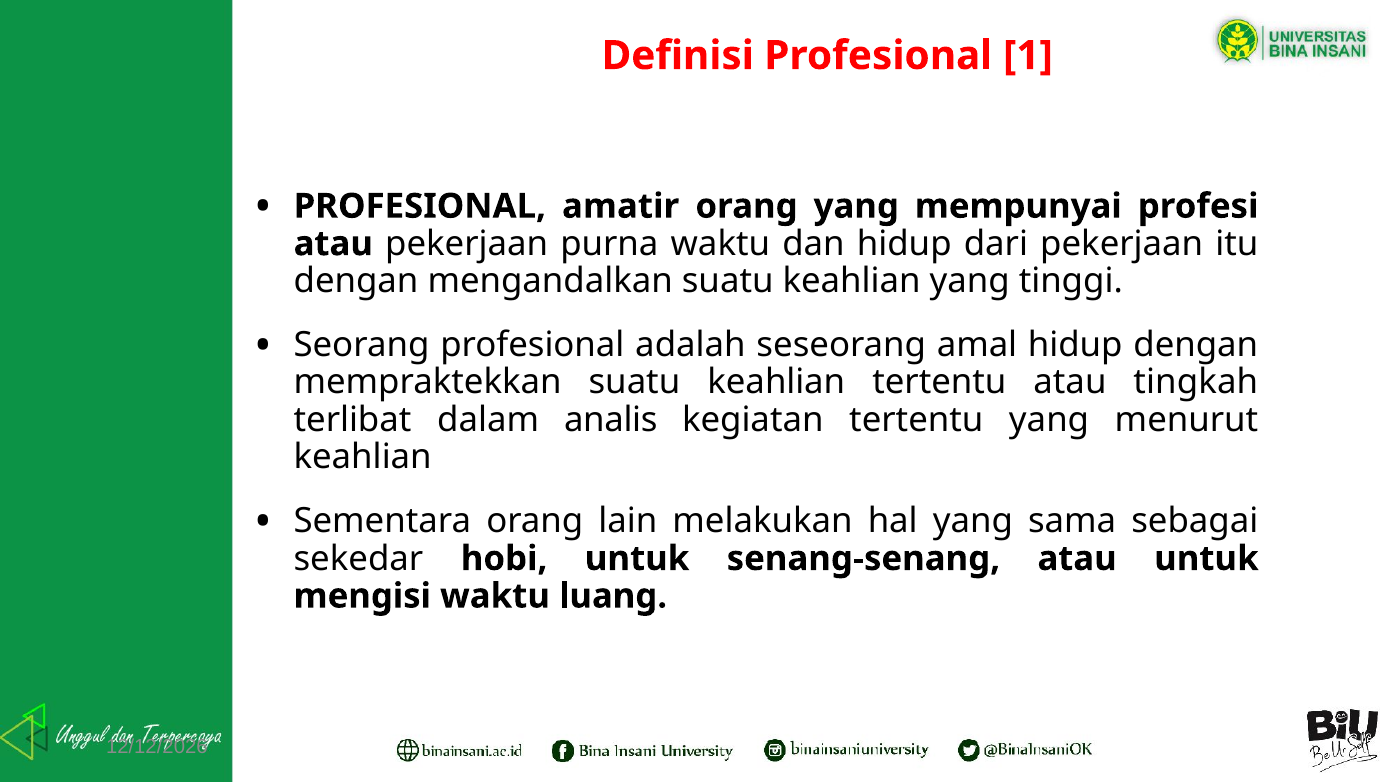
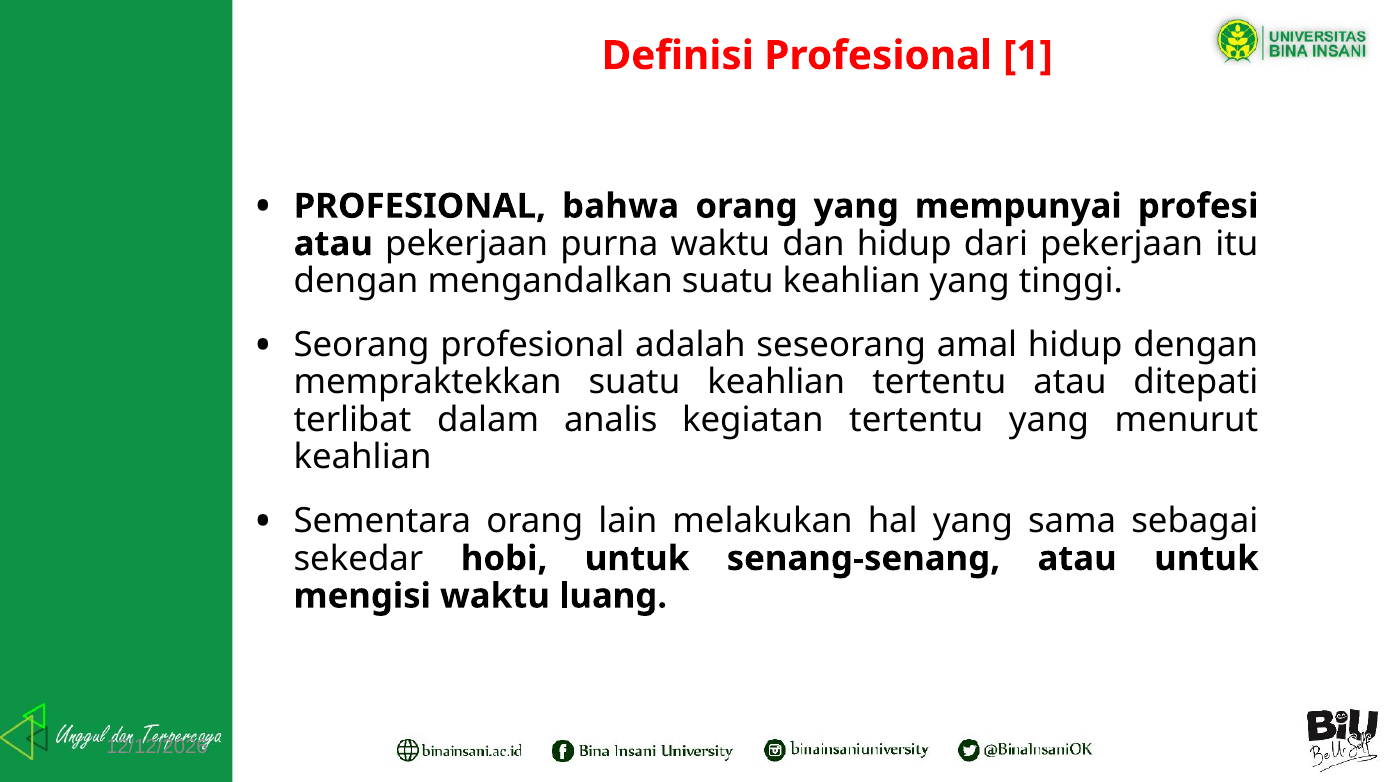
amatir: amatir -> bahwa (621, 206)
tingkah: tingkah -> ditepati (1196, 383)
